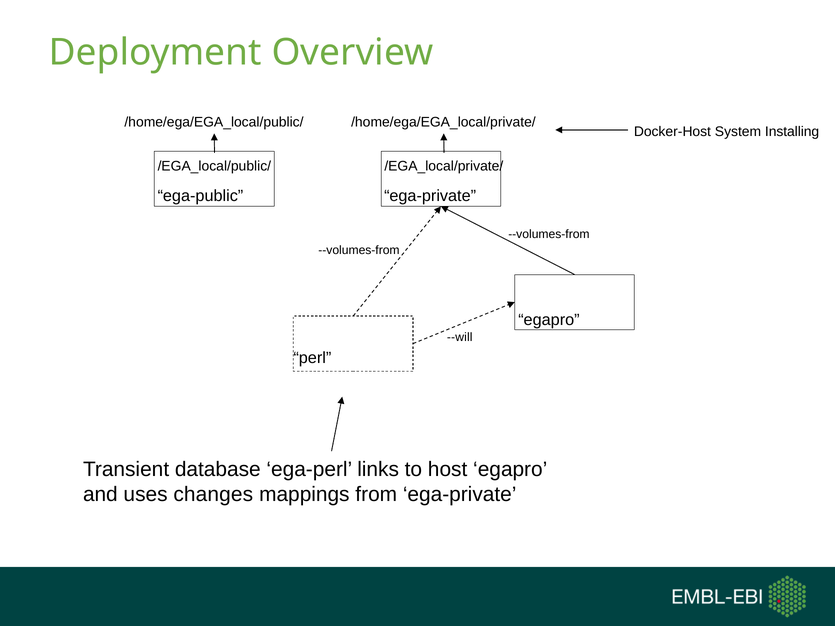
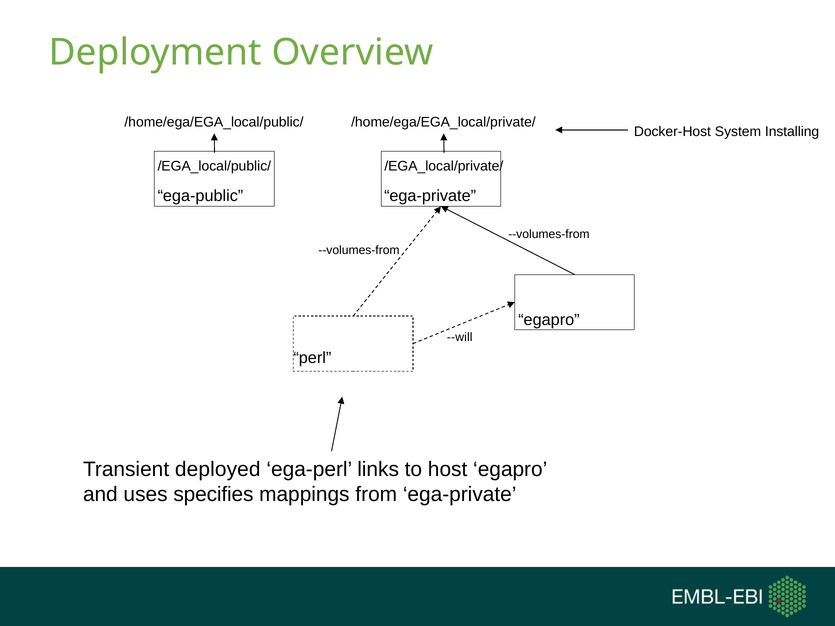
database: database -> deployed (218, 469)
changes: changes -> specifies (213, 494)
